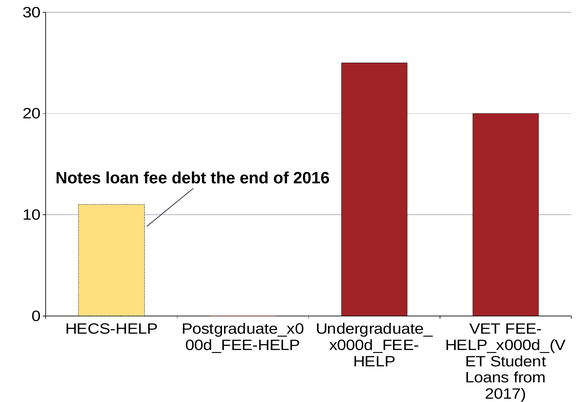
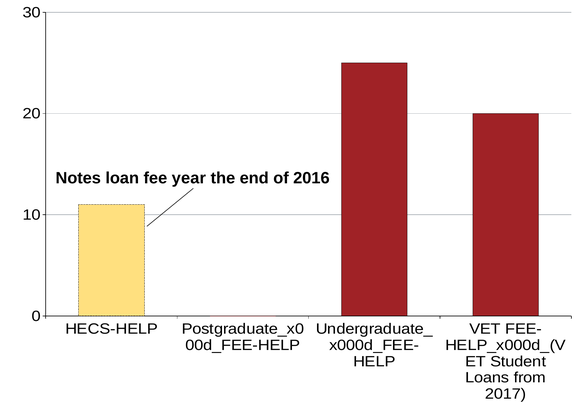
debt: debt -> year (189, 178)
